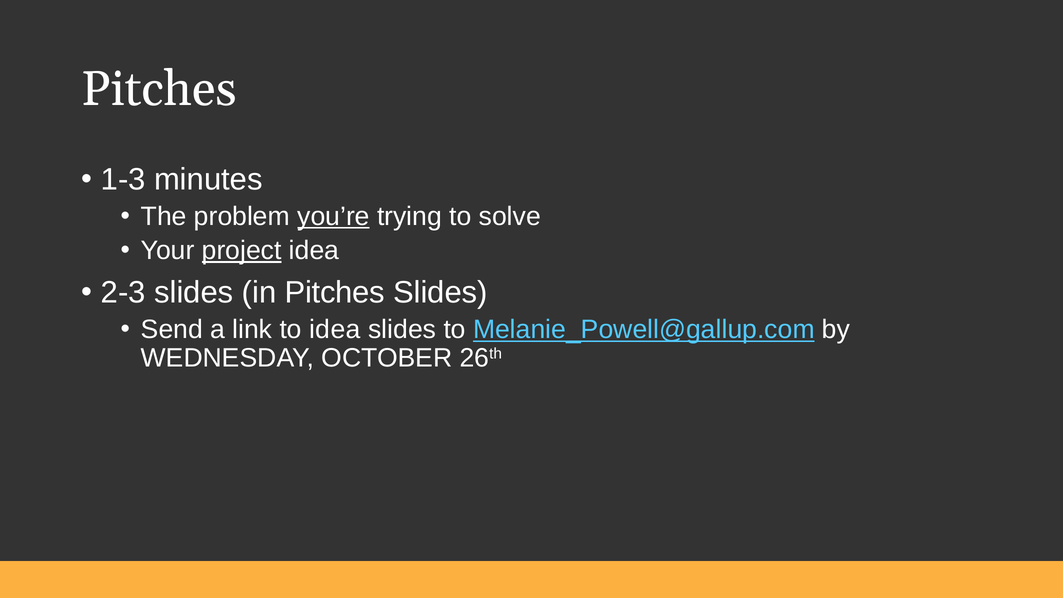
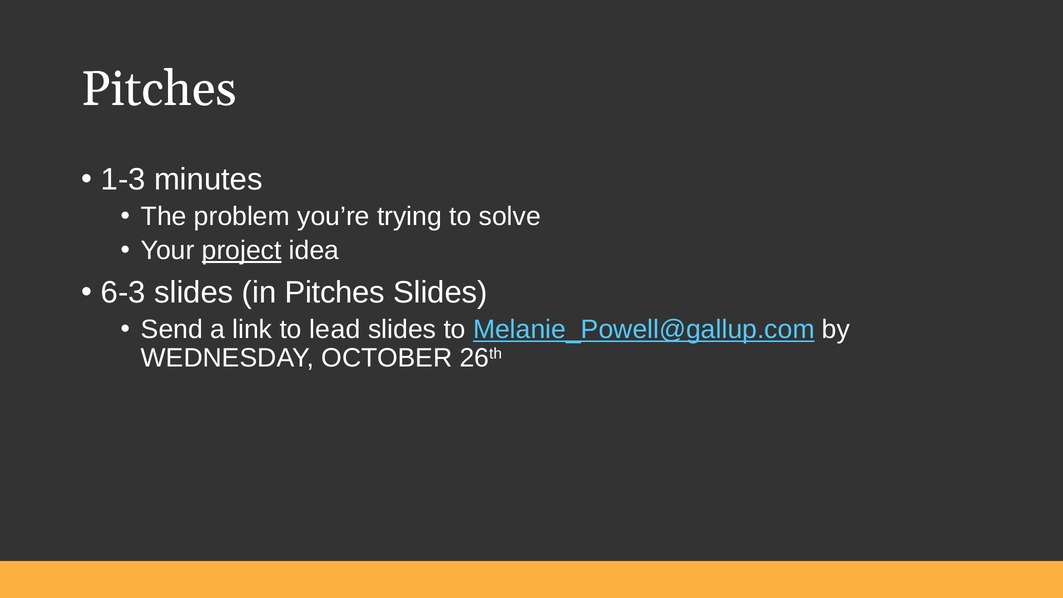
you’re underline: present -> none (333, 216)
2-3: 2-3 -> 6-3 (123, 293)
to idea: idea -> lead (335, 329)
